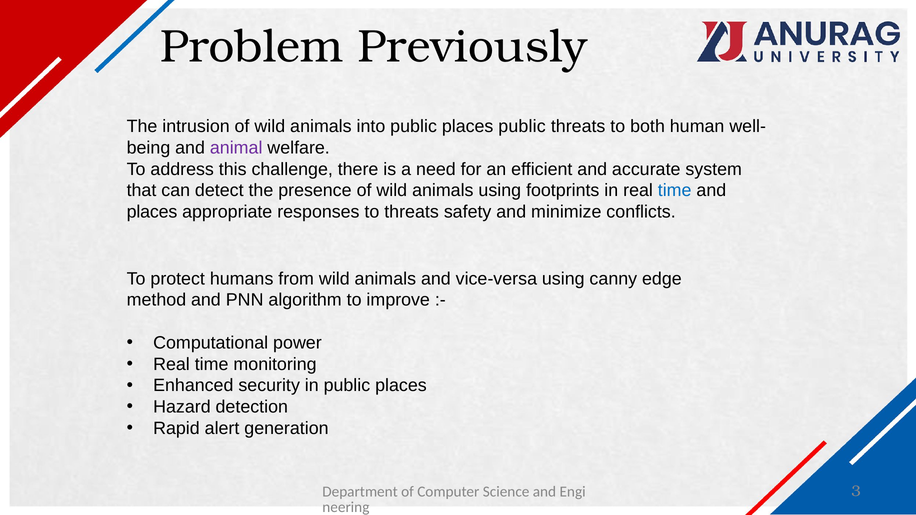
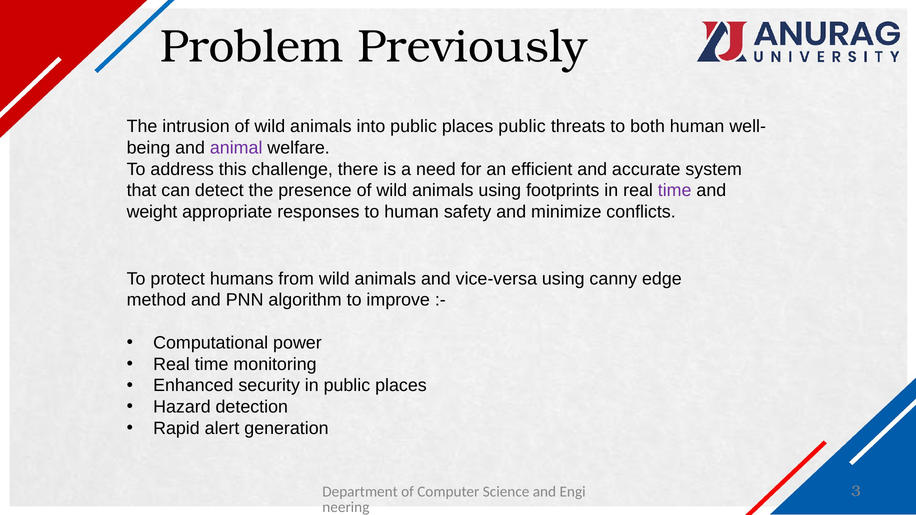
time colour: blue -> purple (675, 191)
places: places -> weight (152, 212)
to threats: threats -> human (412, 212)
